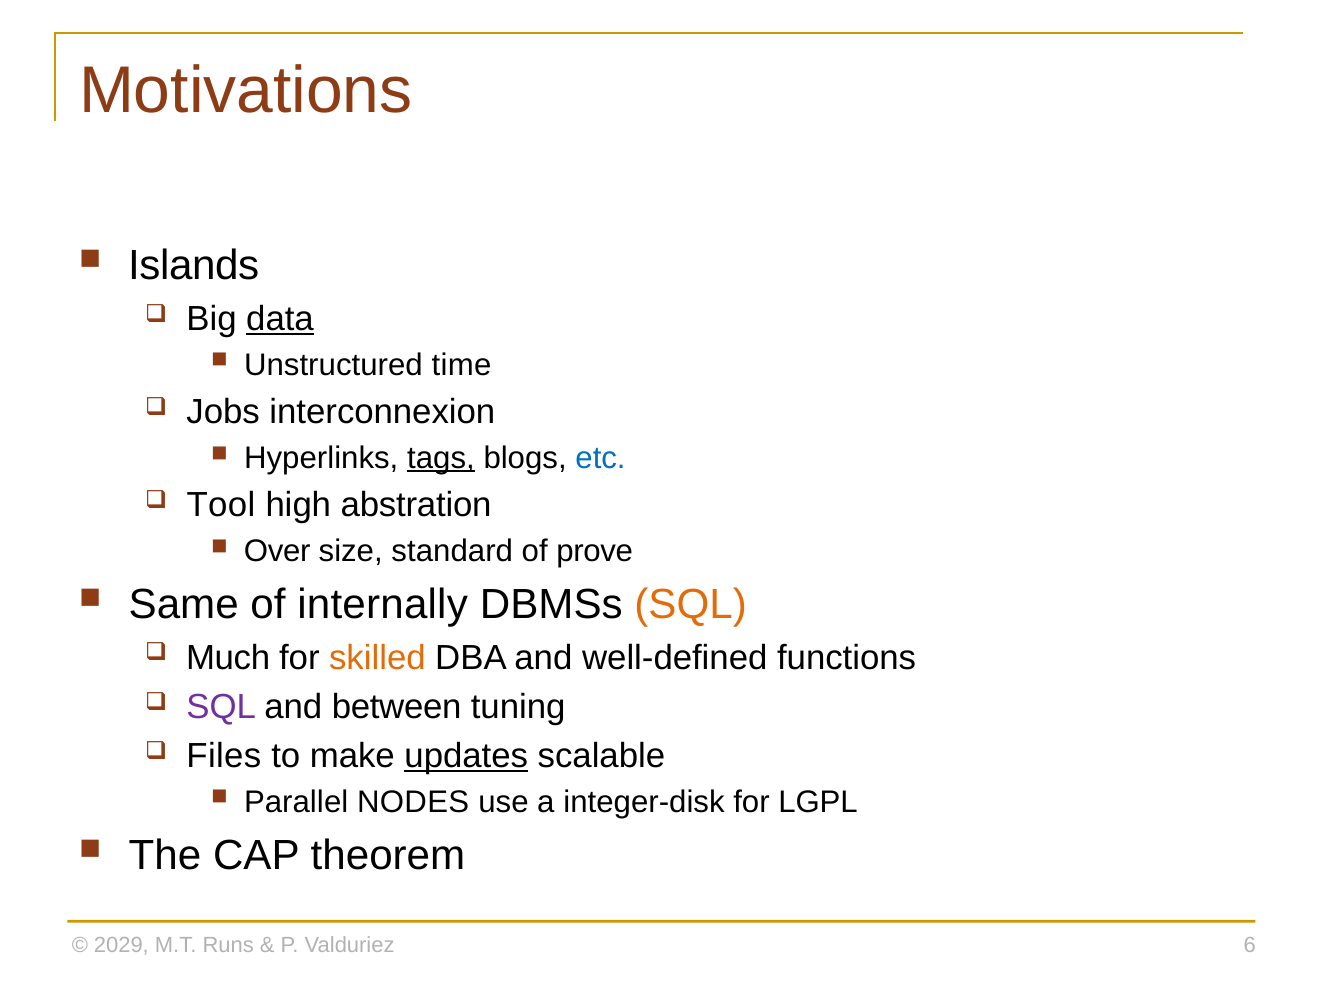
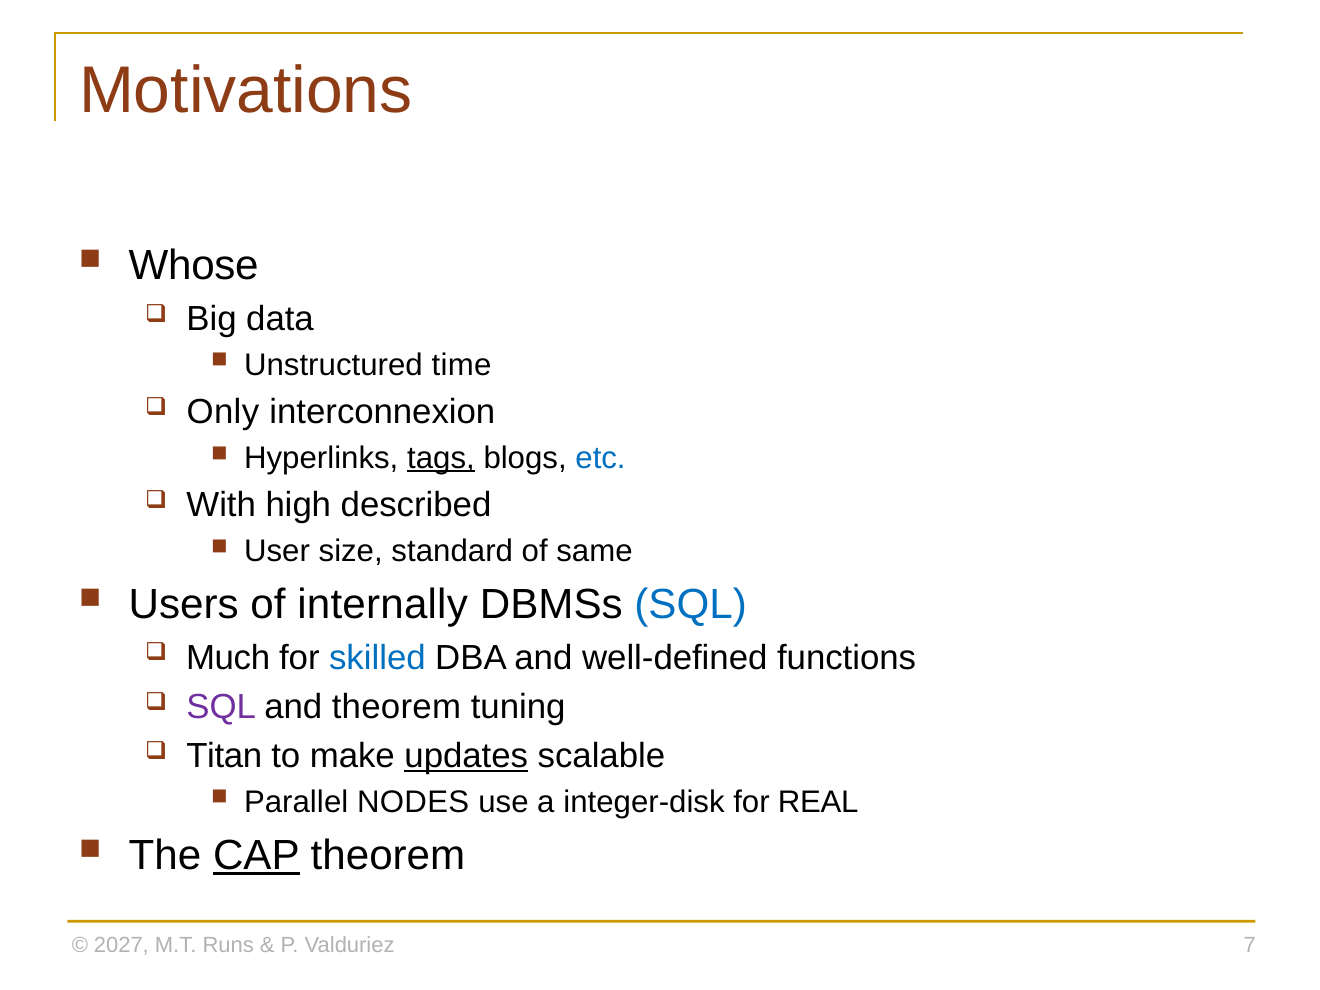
Islands: Islands -> Whose (194, 266)
data underline: present -> none (280, 319)
Jobs: Jobs -> Only (223, 412)
Tool: Tool -> With (221, 505)
abstration: abstration -> described (416, 505)
Over: Over -> User (277, 551)
prove: prove -> same (595, 551)
Same: Same -> Users (184, 605)
SQL colour: orange -> blue (691, 605)
skilled colour: orange -> blue (377, 658)
and between: between -> theorem (396, 707)
Files: Files -> Titan (224, 756)
LGPL: LGPL -> REAL (818, 802)
CAP underline: none -> present (256, 855)
2029: 2029 -> 2027 (121, 945)
6: 6 -> 7 (1250, 945)
